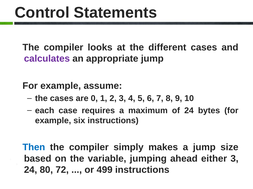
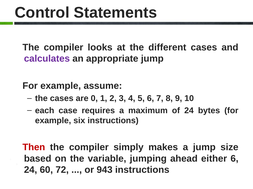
Then colour: blue -> red (34, 148)
either 3: 3 -> 6 (234, 159)
80: 80 -> 60 (46, 171)
499: 499 -> 943 (105, 171)
